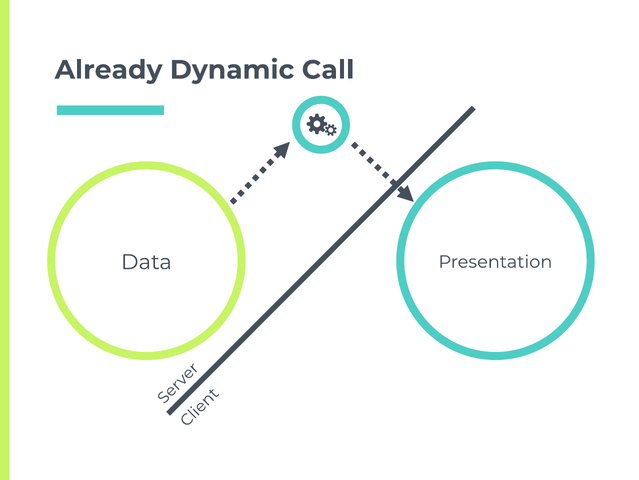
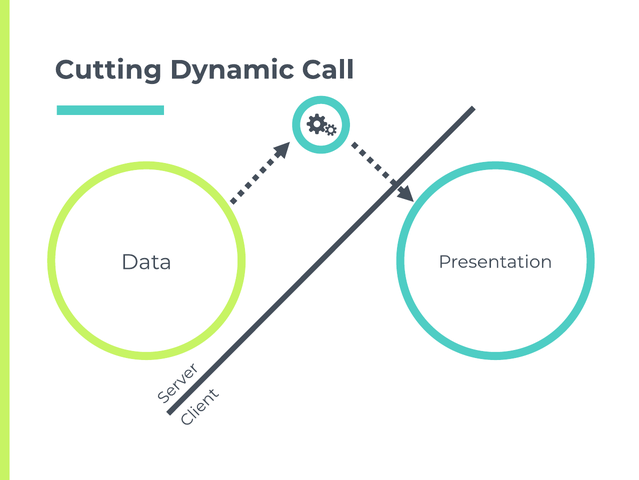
Already: Already -> Cutting (108, 70)
